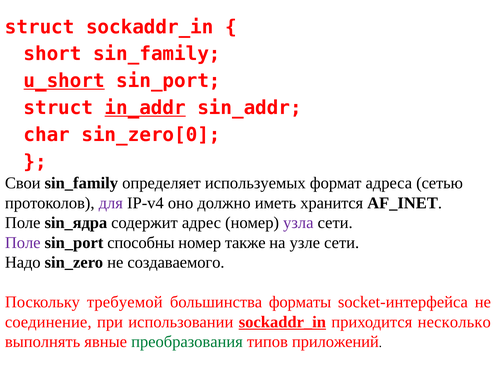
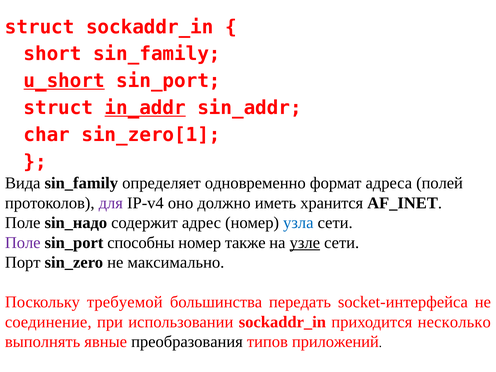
sin_zero[0: sin_zero[0 -> sin_zero[1 (151, 135)
Свои: Свои -> Вида (23, 183)
используемых: используемых -> одновременно (255, 183)
сетью: сетью -> полей (440, 183)
sin_ядра: sin_ядра -> sin_надо (76, 223)
узла colour: purple -> blue (298, 223)
узле underline: none -> present (305, 243)
Надо: Надо -> Порт (23, 262)
создаваемого: создаваемого -> максимально (176, 262)
форматы: форматы -> передать (300, 302)
sockaddr_in underline: present -> none (282, 322)
преобразования colour: green -> black (187, 342)
